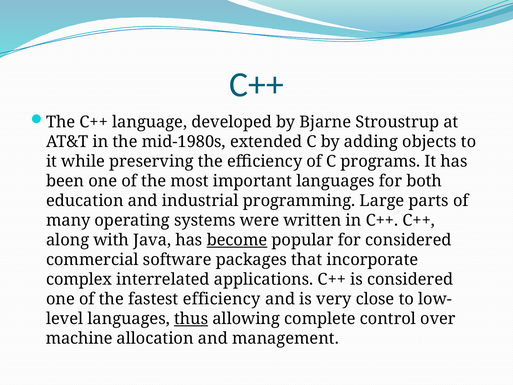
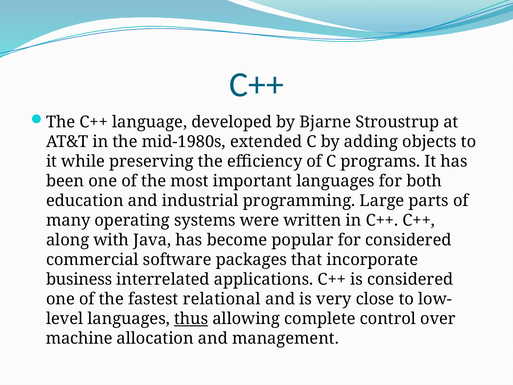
become underline: present -> none (237, 240)
complex: complex -> business (79, 279)
fastest efficiency: efficiency -> relational (222, 299)
